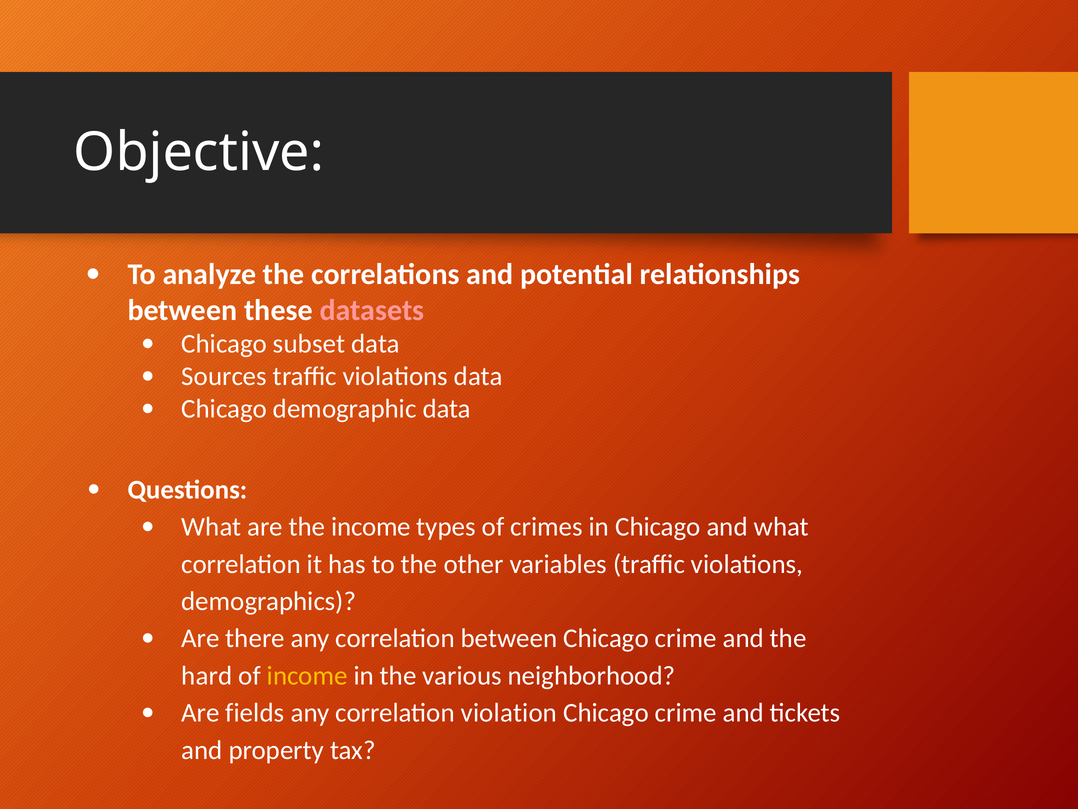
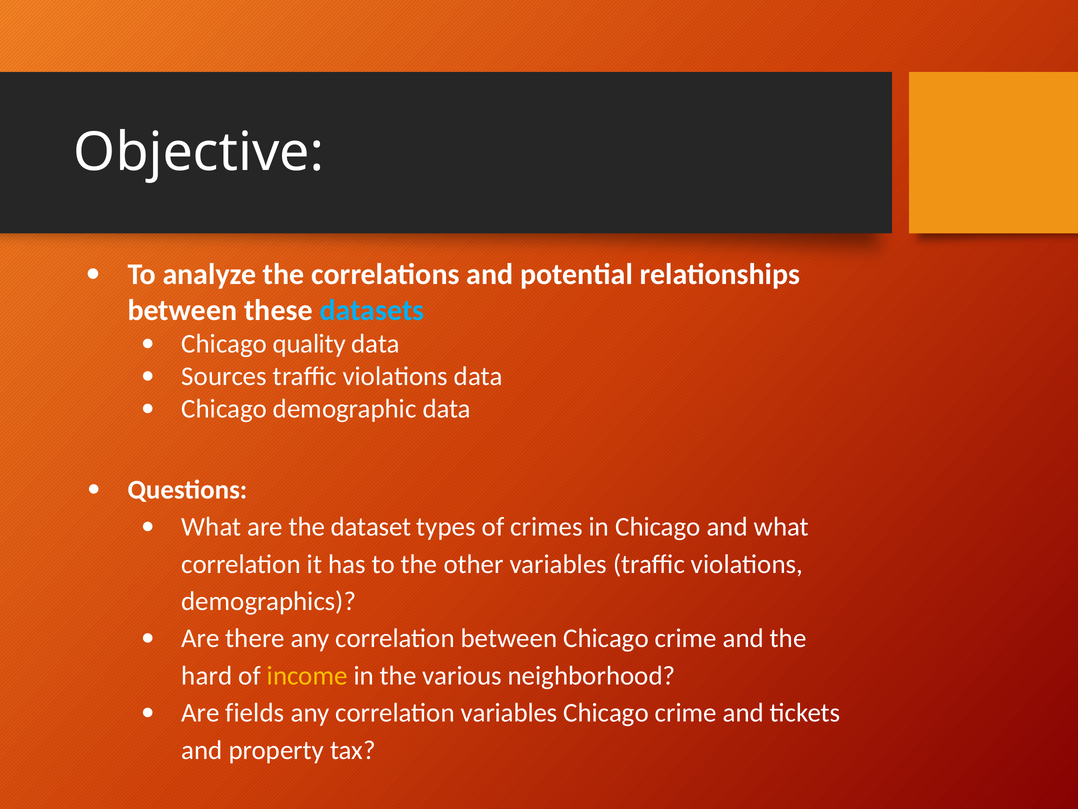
datasets colour: pink -> light blue (372, 310)
subset: subset -> quality (309, 344)
the income: income -> dataset (371, 527)
correlation violation: violation -> variables (509, 712)
